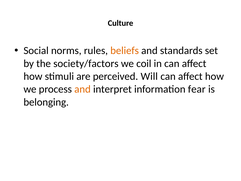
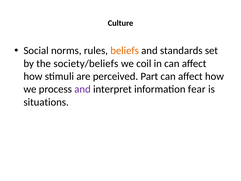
society/factors: society/factors -> society/beliefs (86, 63)
Will: Will -> Part (149, 76)
and colour: orange -> purple (82, 89)
belonging: belonging -> situations (46, 102)
